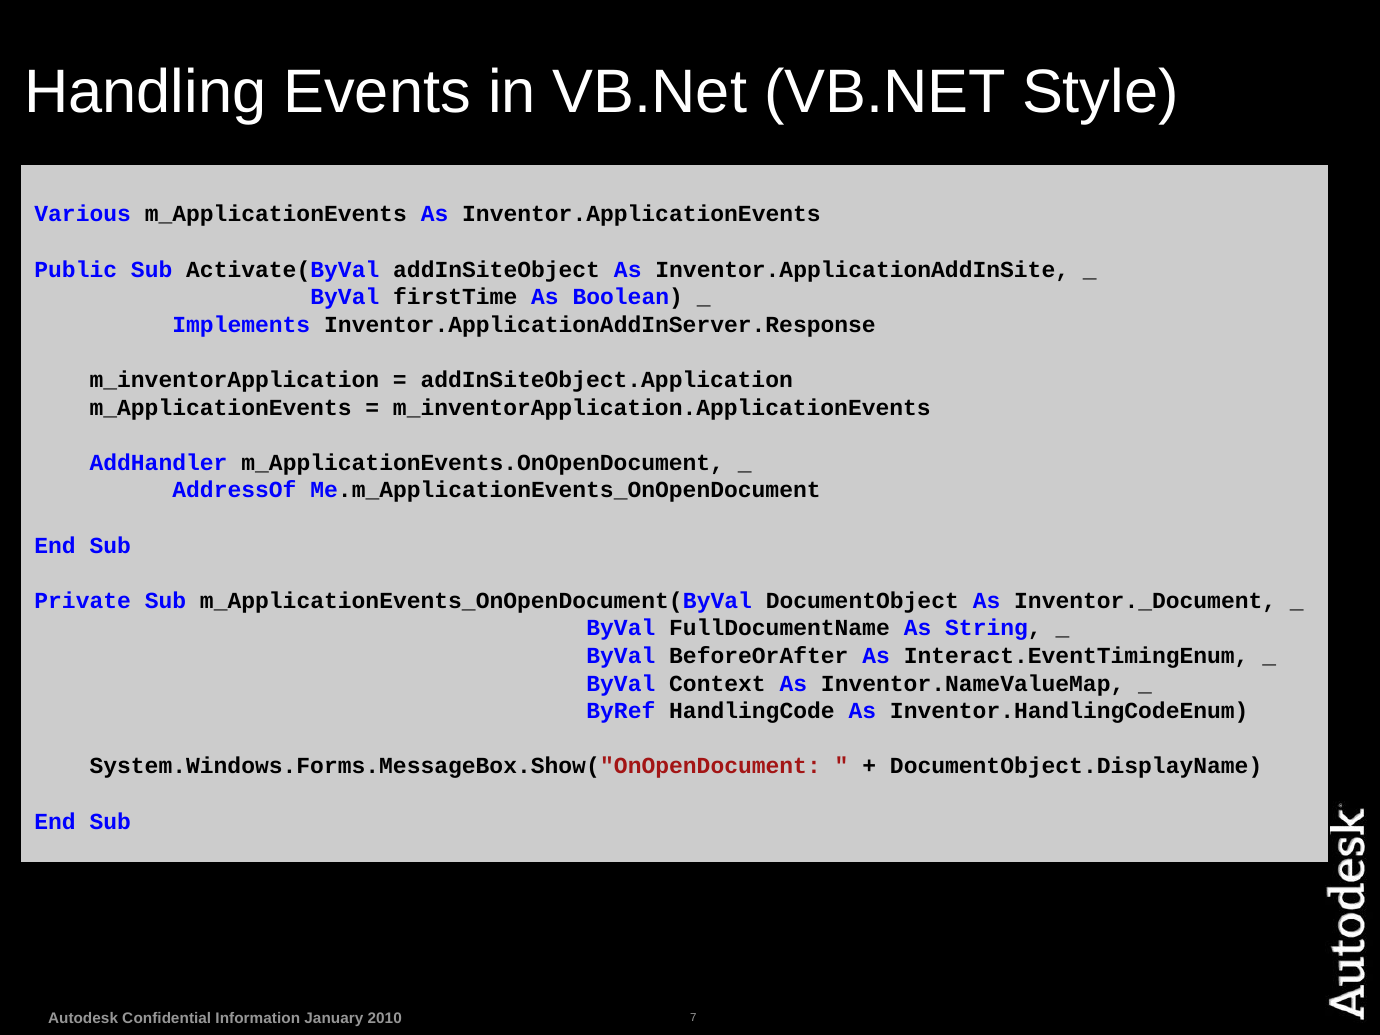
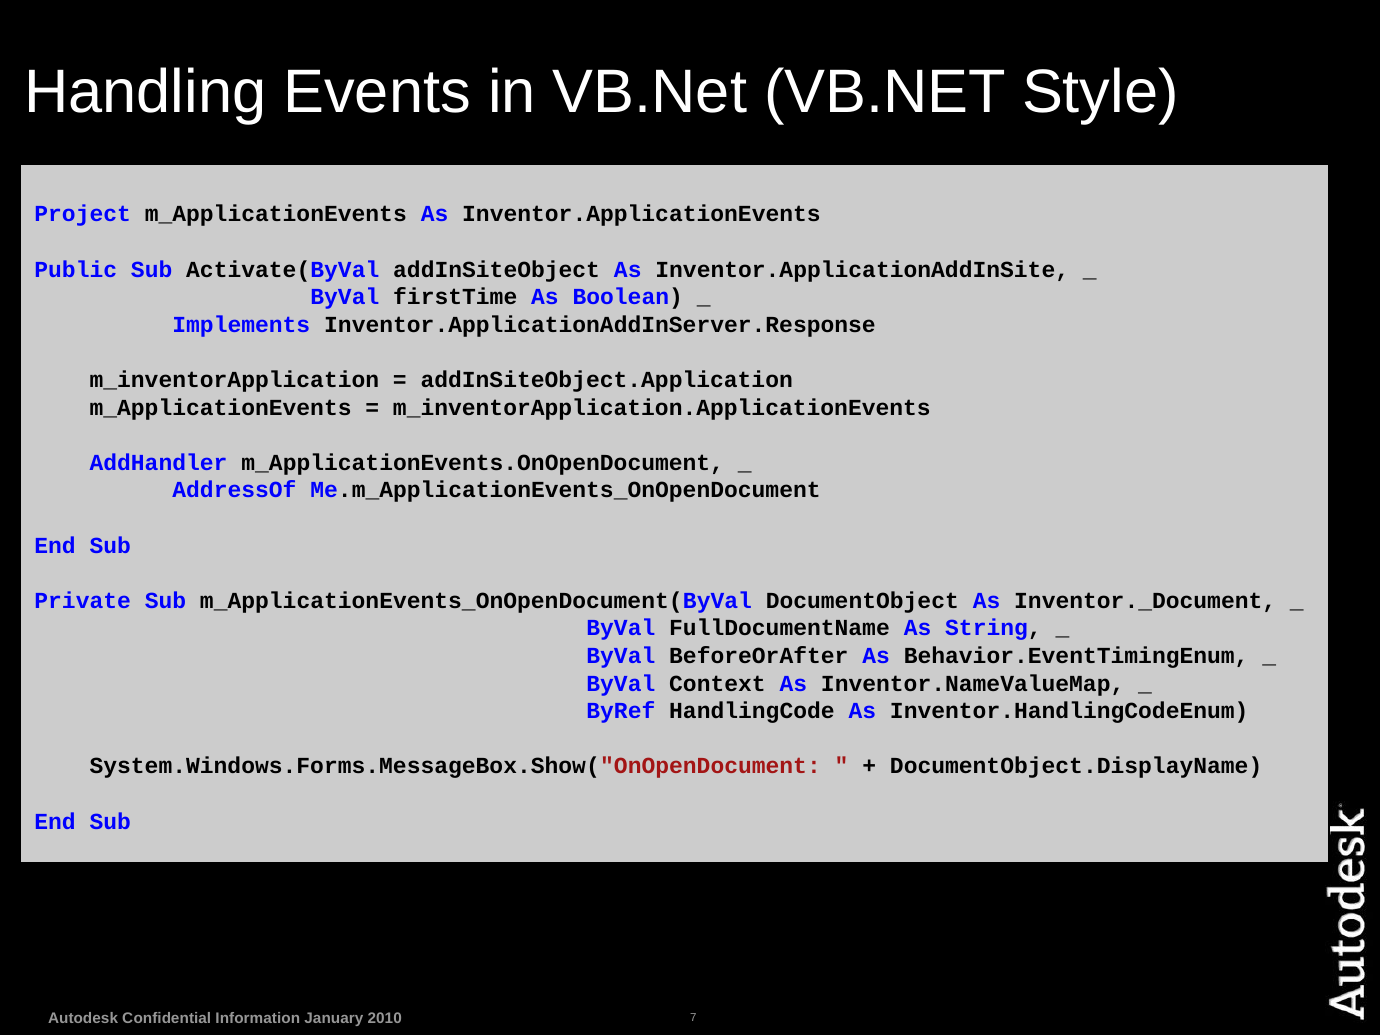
Various: Various -> Project (83, 214)
Interact.EventTimingEnum: Interact.EventTimingEnum -> Behavior.EventTimingEnum (1076, 656)
